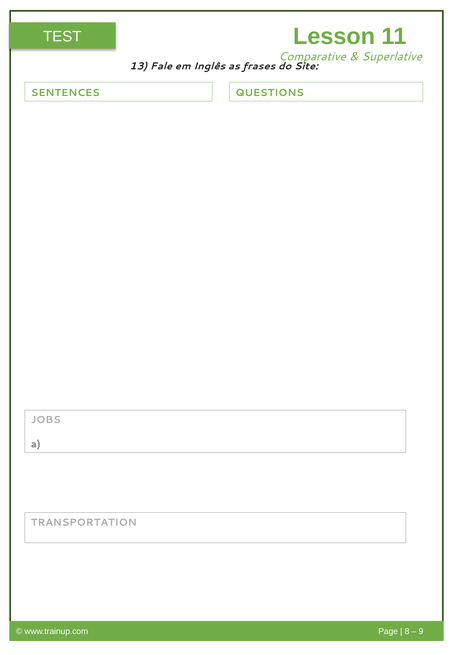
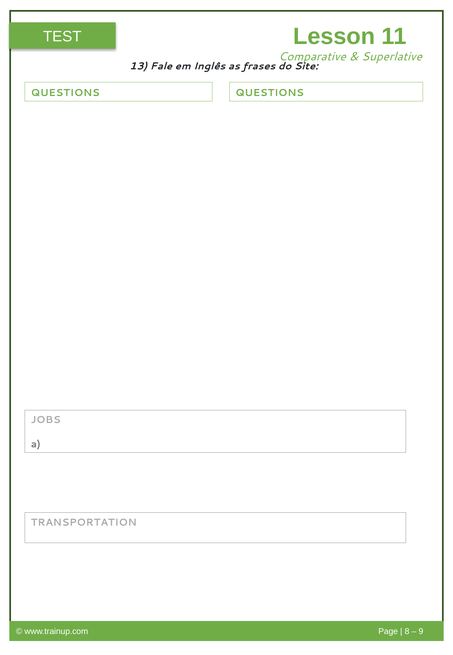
SENTENCES: SENTENCES -> QUESTIONS (65, 93)
